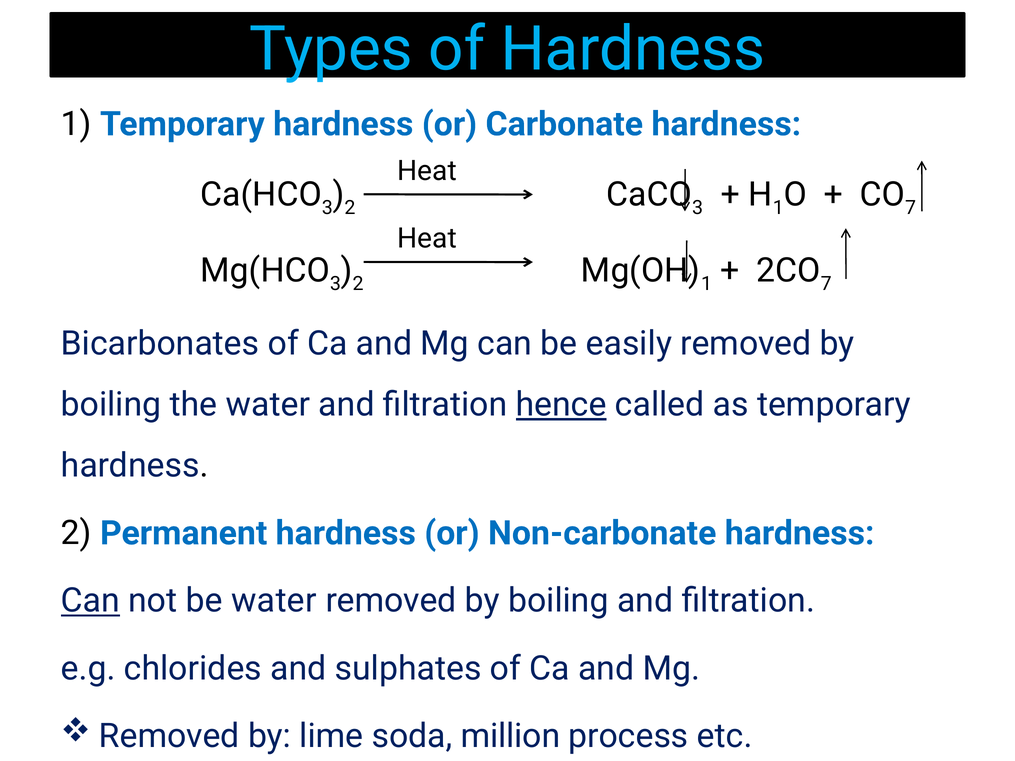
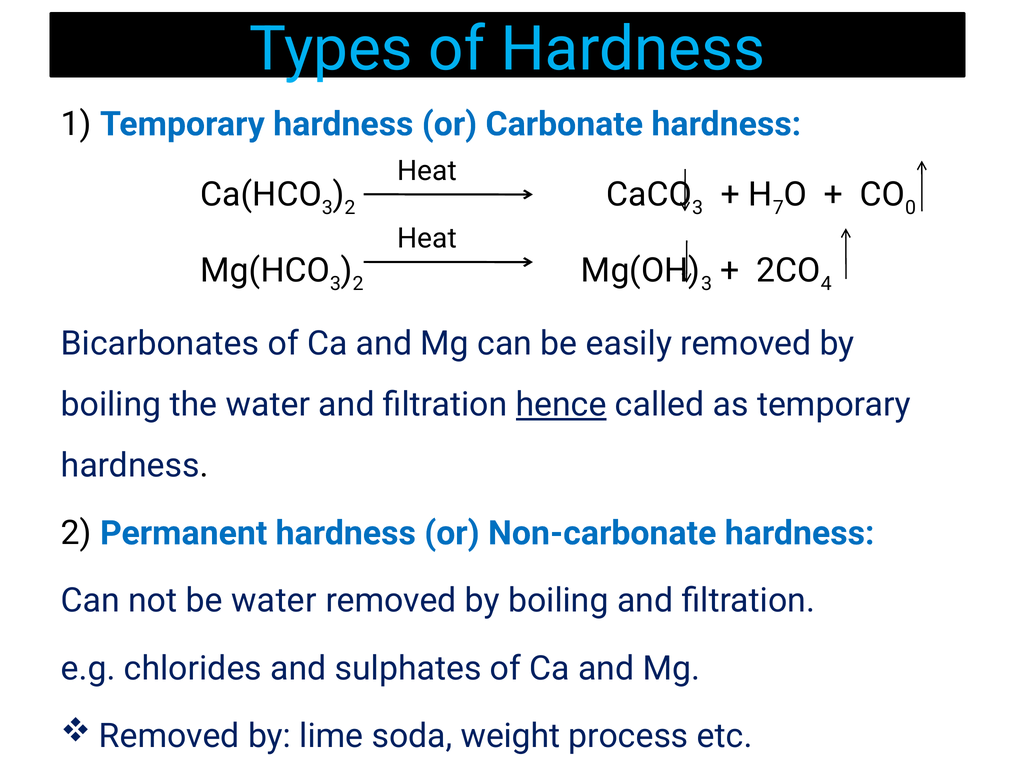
1: 1 -> 7 (778, 208)
7: 7 -> 0 (911, 208)
1: 1 -> 3 (707, 284)
7: 7 -> 4 (826, 284)
Can underline: present -> none (90, 601)
million: million -> weight (511, 736)
